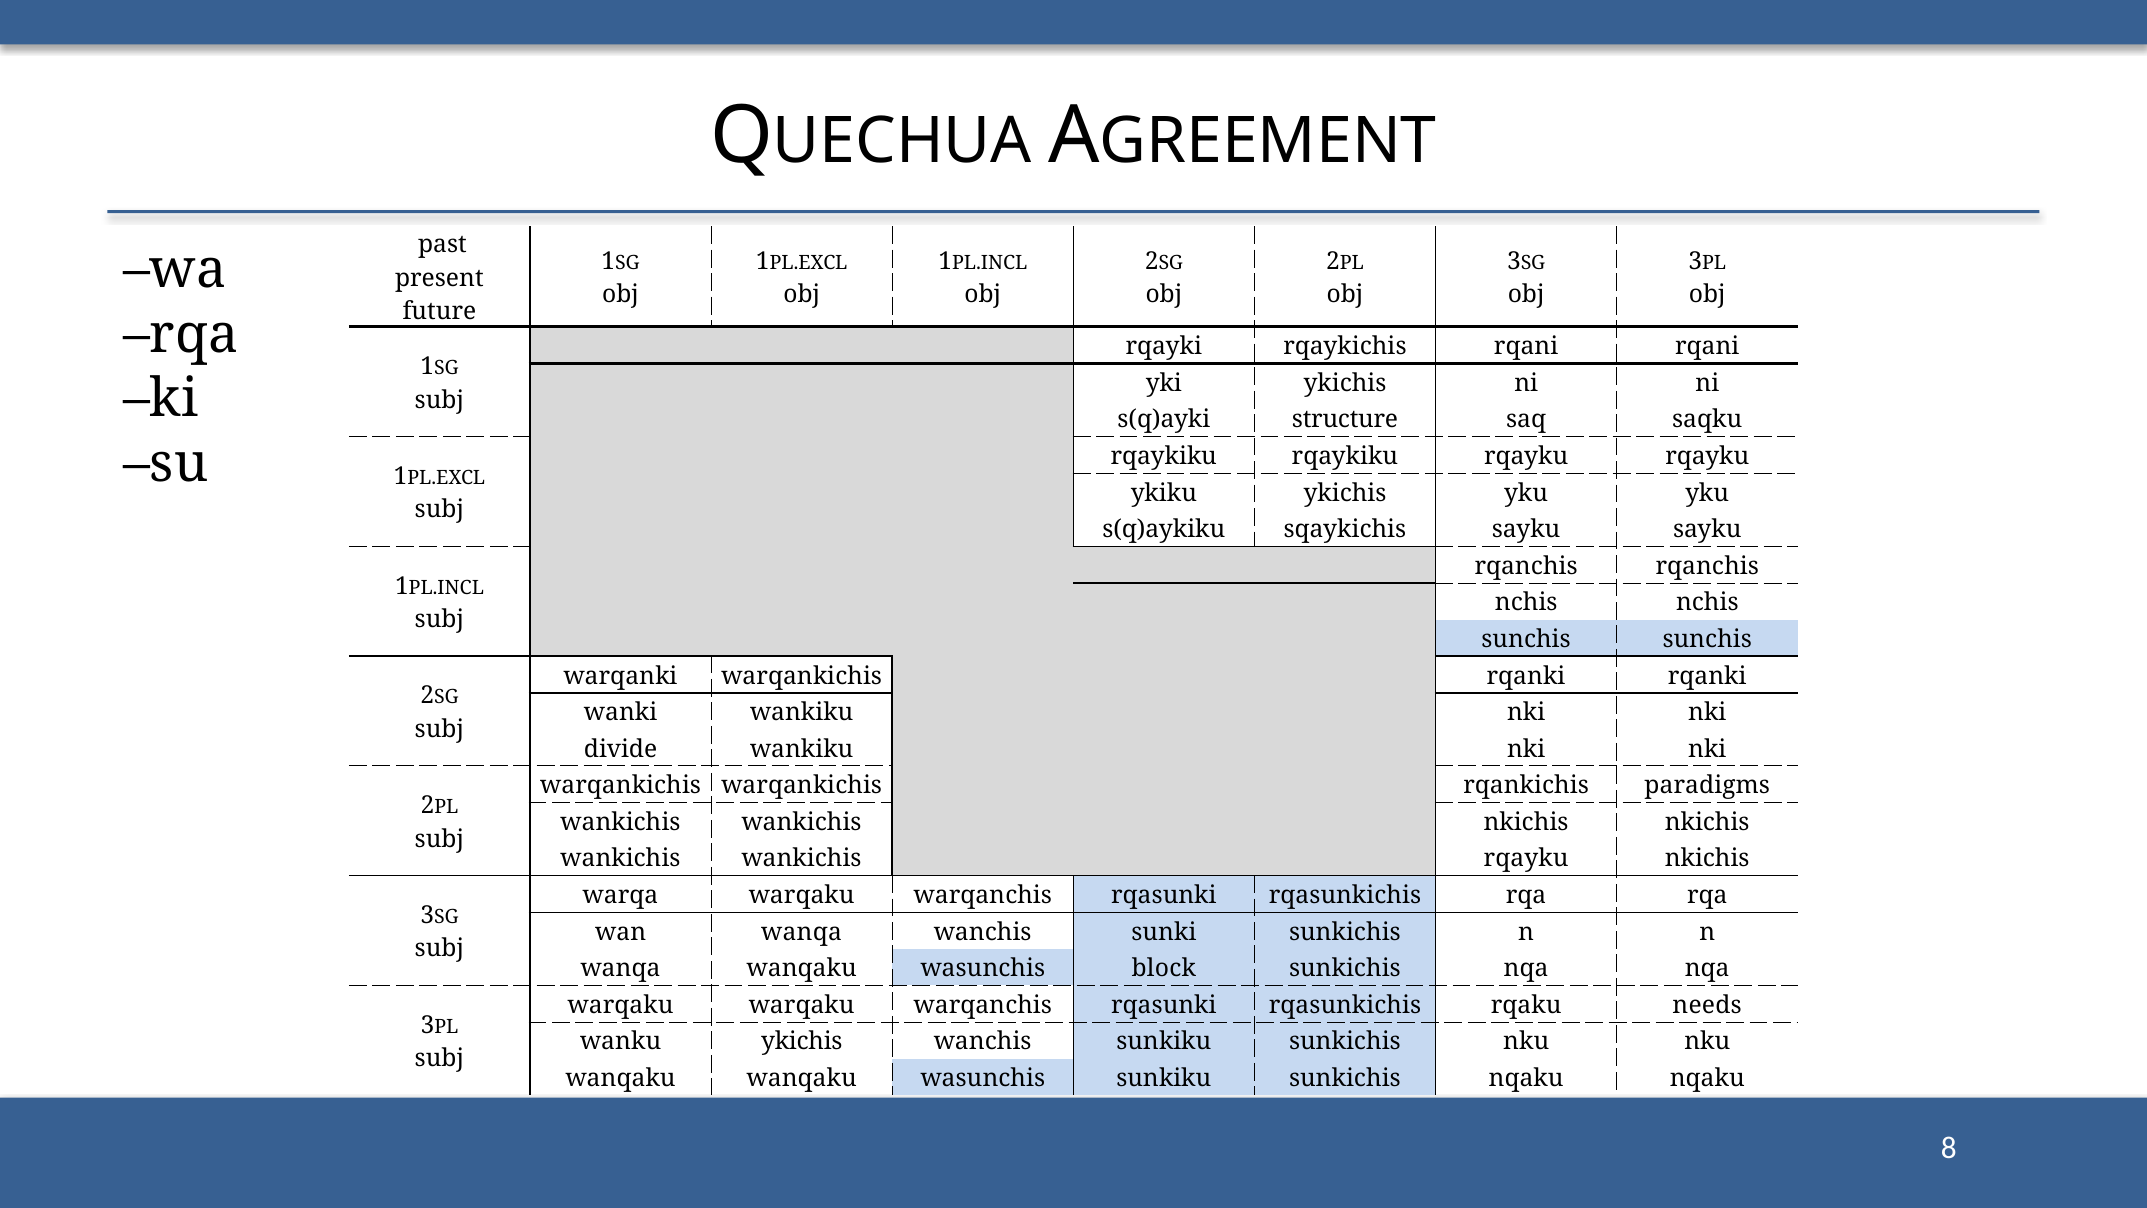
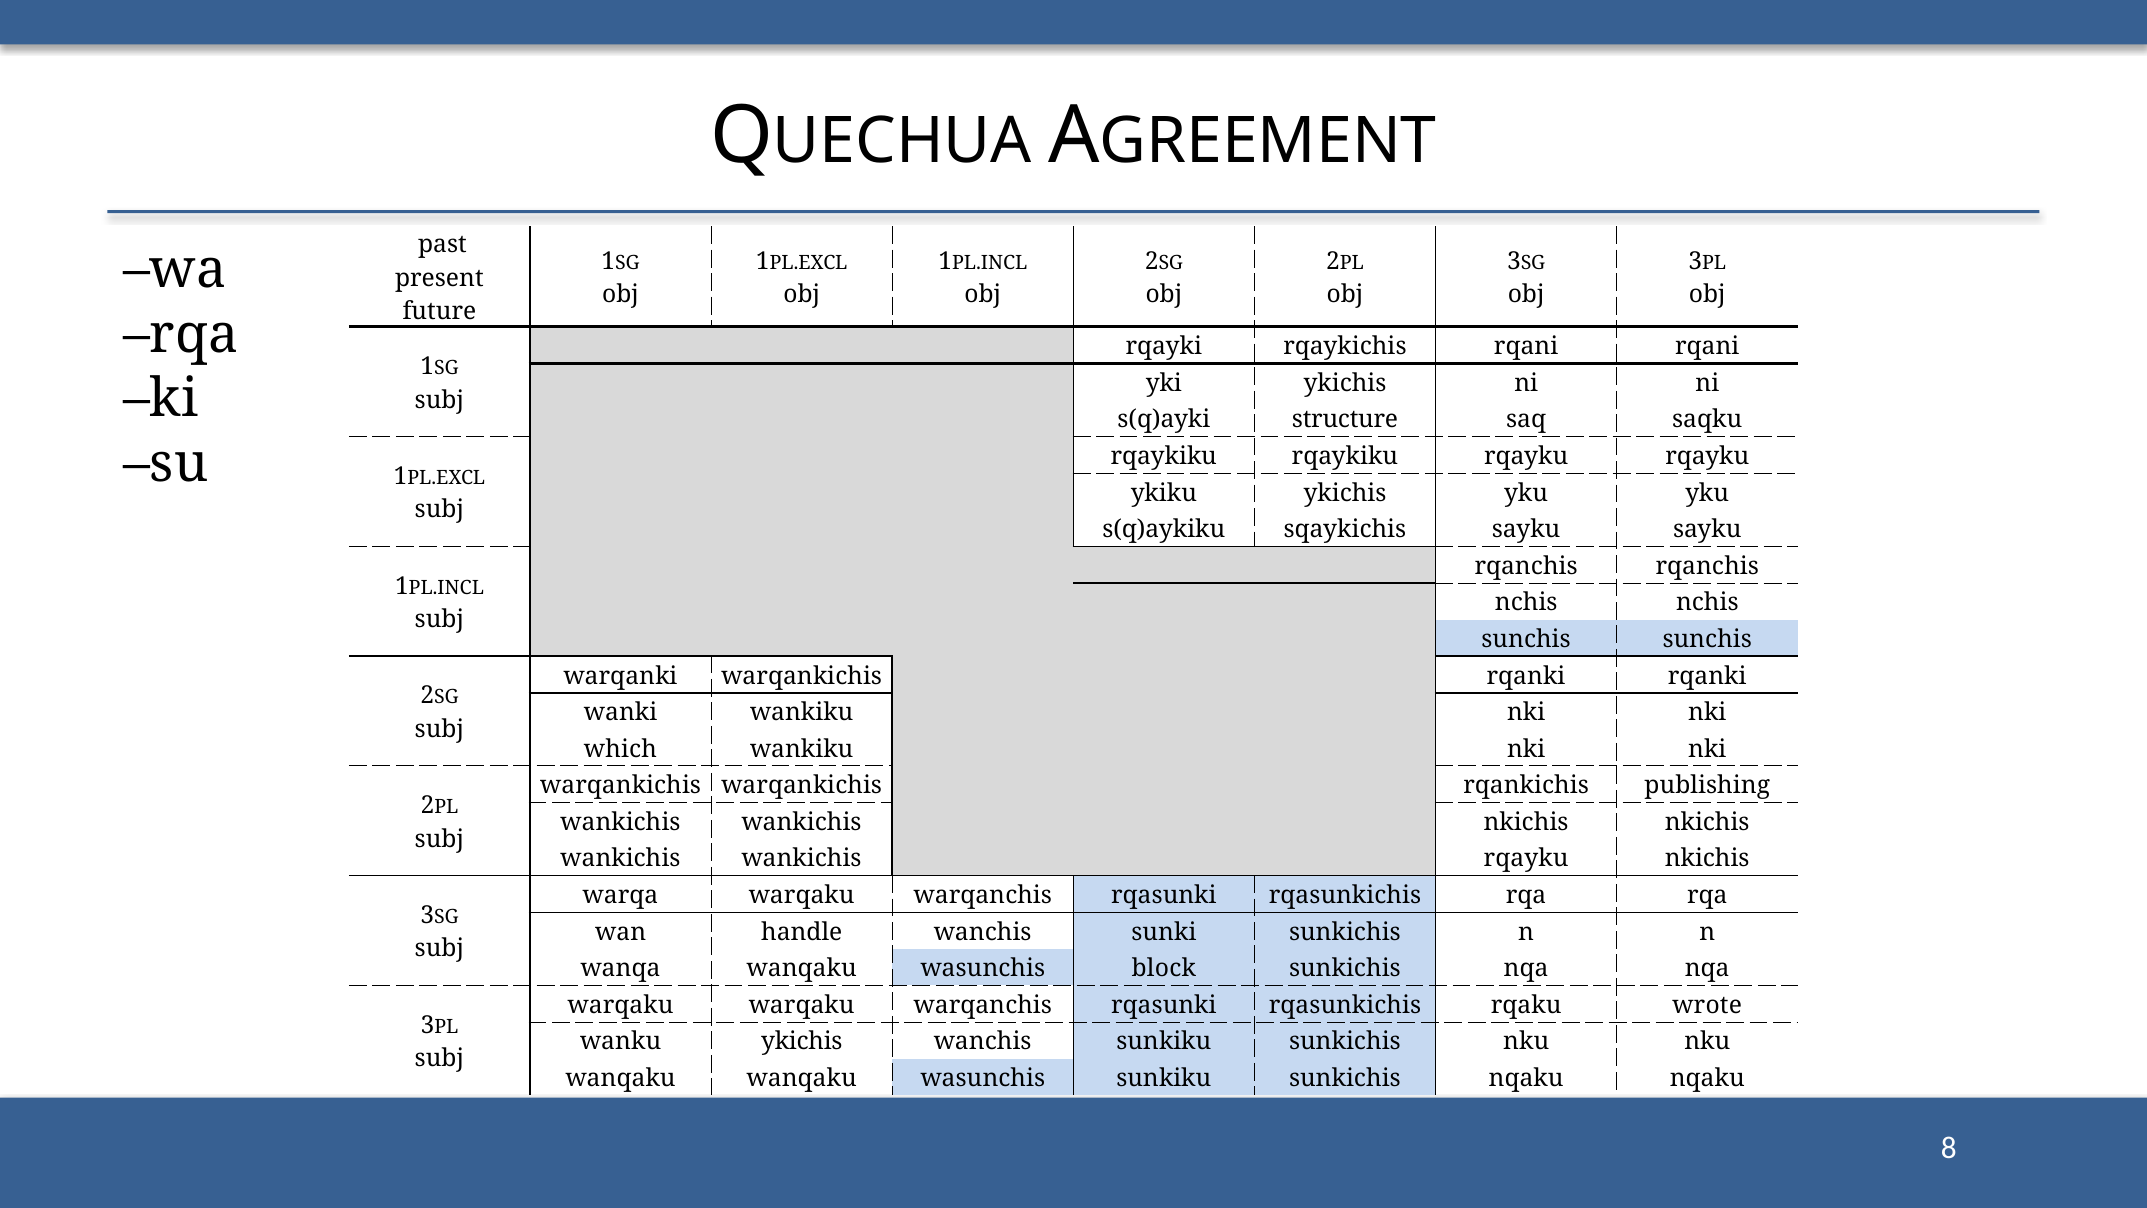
divide: divide -> which (621, 749)
paradigms: paradigms -> publishing (1707, 785)
wan wanqa: wanqa -> handle (802, 932)
needs: needs -> wrote (1707, 1005)
